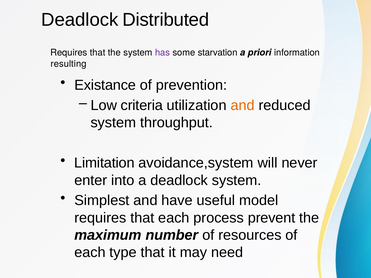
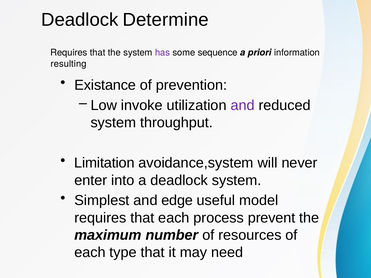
Distributed: Distributed -> Determine (166, 20)
starvation: starvation -> sequence (218, 53)
criteria: criteria -> invoke (142, 105)
and colour: orange -> purple (243, 105)
have: have -> edge (177, 201)
